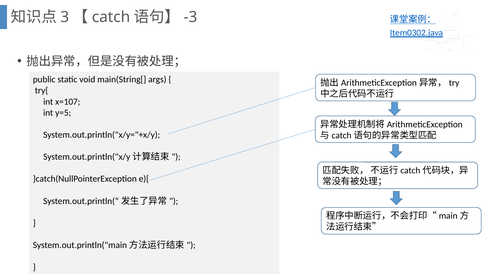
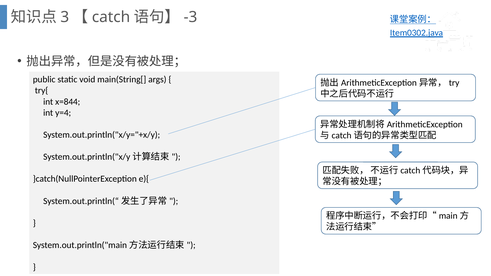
x=107: x=107 -> x=844 (68, 102)
y=5: y=5 -> y=4 (63, 113)
